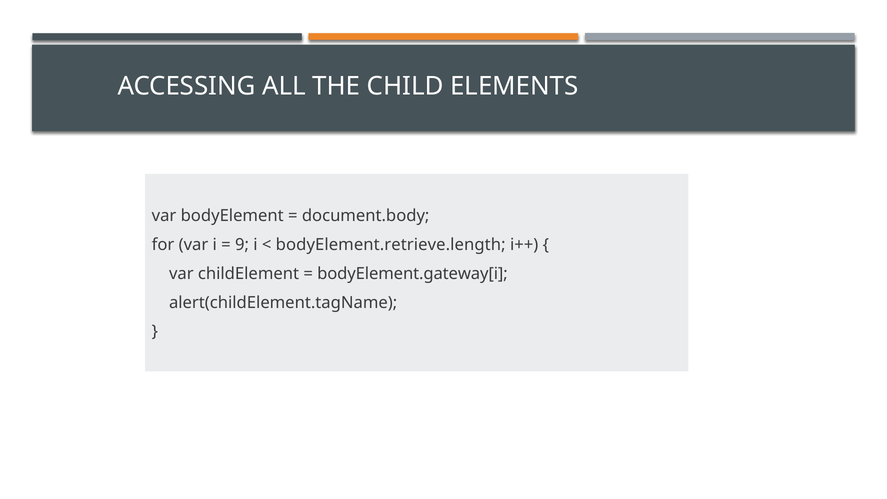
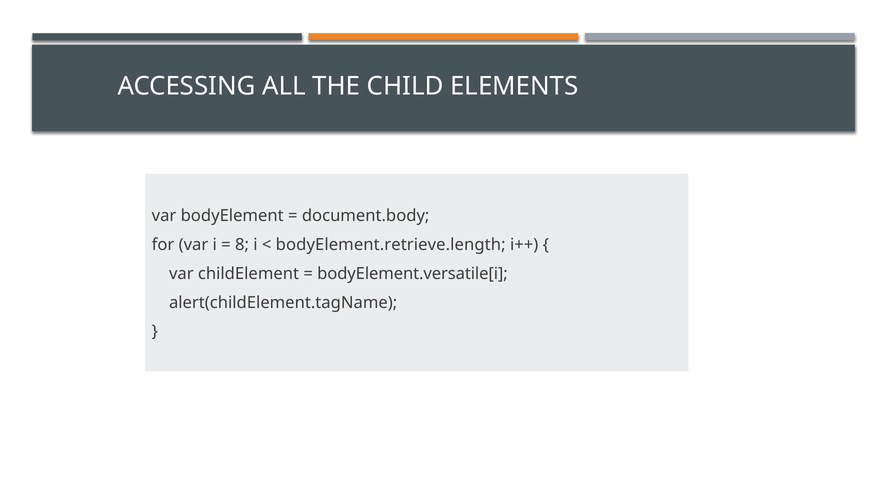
9: 9 -> 8 (242, 245)
bodyElement.gateway[i: bodyElement.gateway[i -> bodyElement.versatile[i (412, 274)
